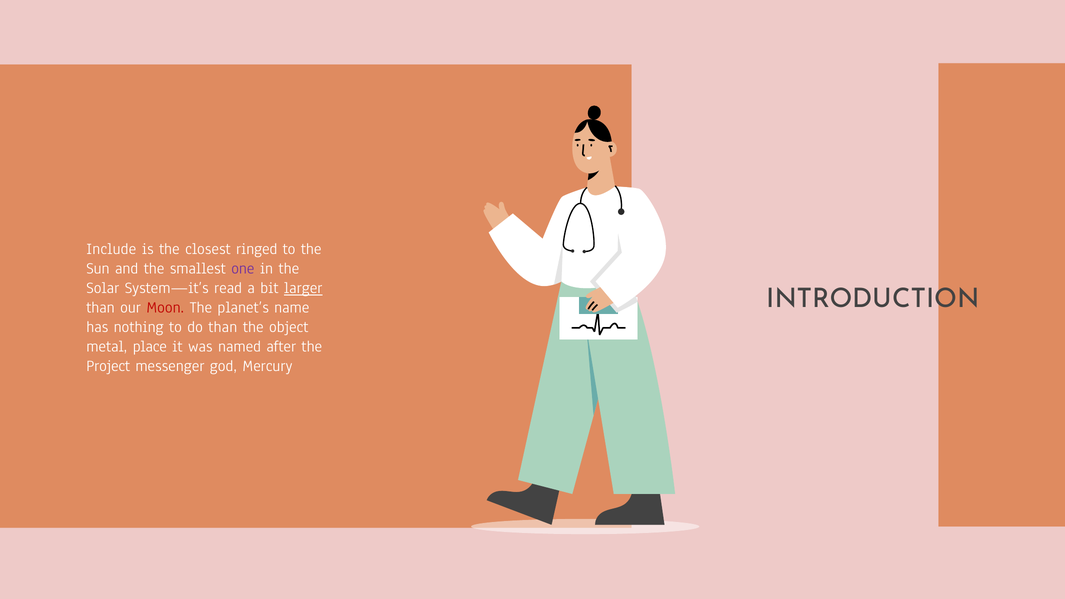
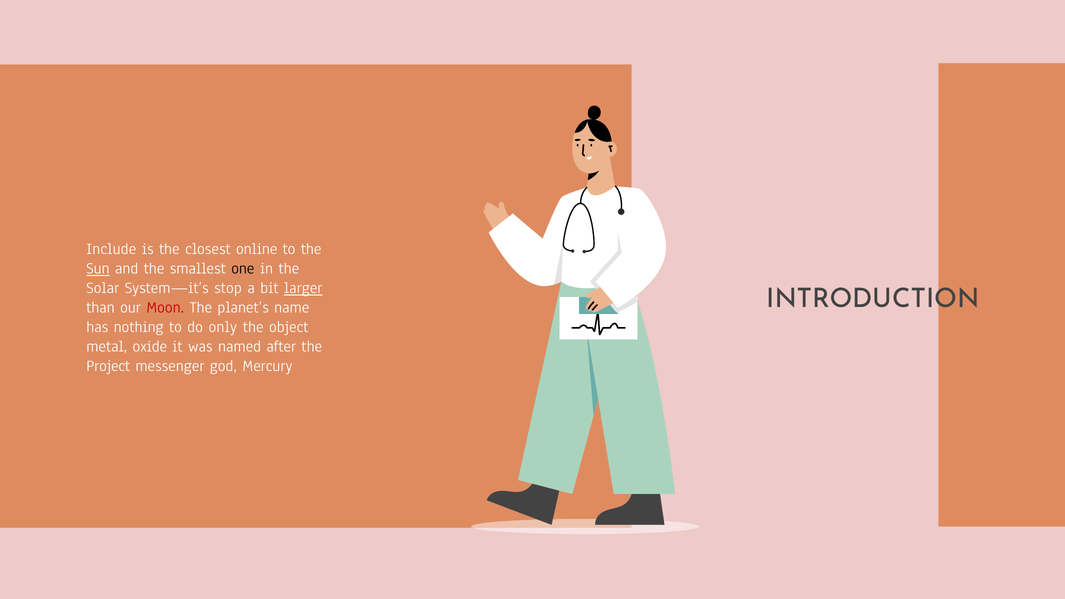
ringed: ringed -> online (257, 249)
Sun underline: none -> present (98, 268)
one colour: purple -> black (243, 268)
read: read -> stop (228, 288)
do than: than -> only (223, 327)
place: place -> oxide (150, 347)
